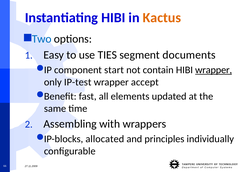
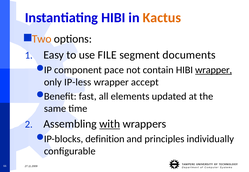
Two colour: blue -> orange (42, 39)
TIES: TIES -> FILE (107, 55)
start: start -> pace (114, 70)
IP-test: IP-test -> IP-less (78, 82)
with underline: none -> present (110, 124)
allocated: allocated -> definition (105, 139)
